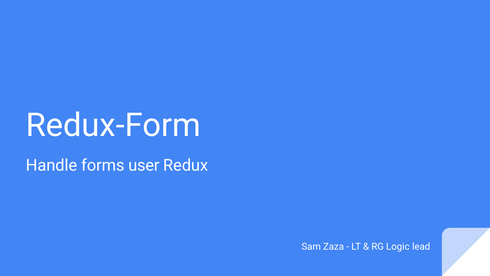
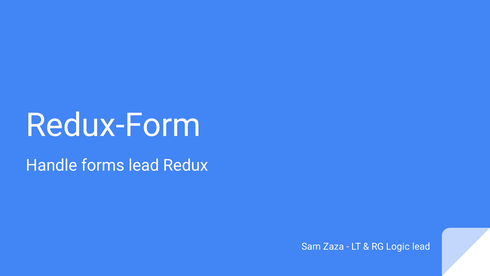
forms user: user -> lead (144, 165)
